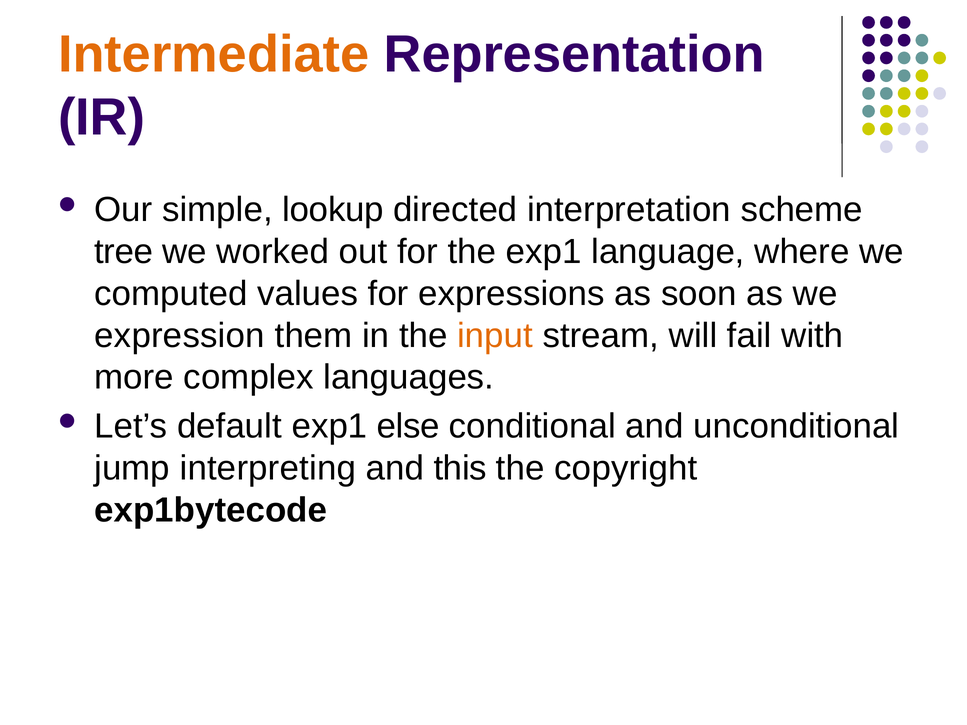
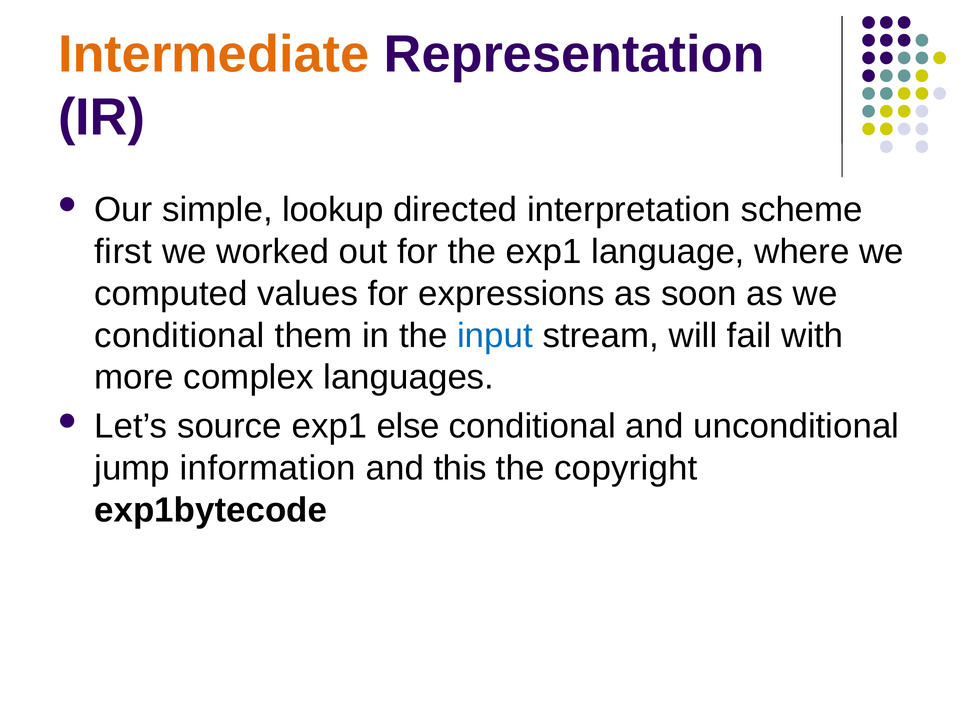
tree: tree -> first (123, 252)
expression: expression -> conditional (180, 336)
input colour: orange -> blue (495, 336)
default: default -> source (229, 426)
interpreting: interpreting -> information (268, 468)
